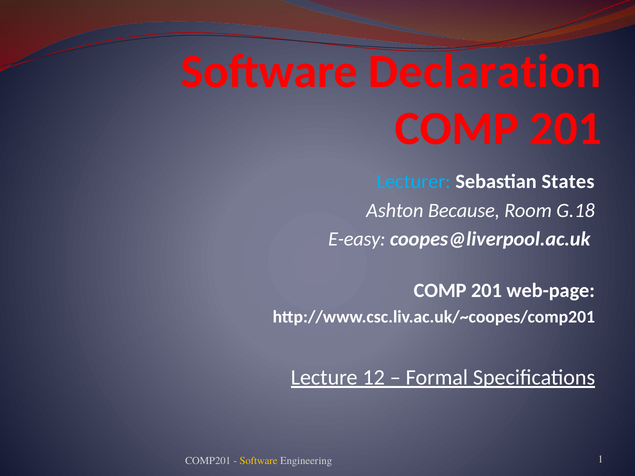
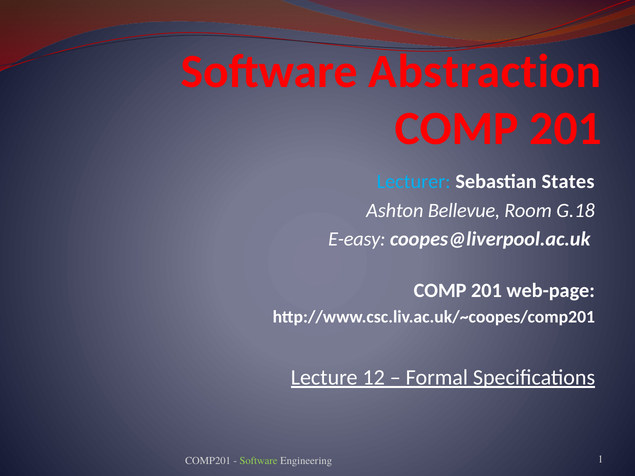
Declaration: Declaration -> Abstraction (485, 72)
Because: Because -> Bellevue (464, 210)
Software colour: yellow -> light green (259, 461)
